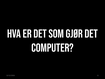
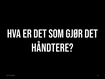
COMPUTER: COMPUTER -> HÅNDTERE (52, 48)
